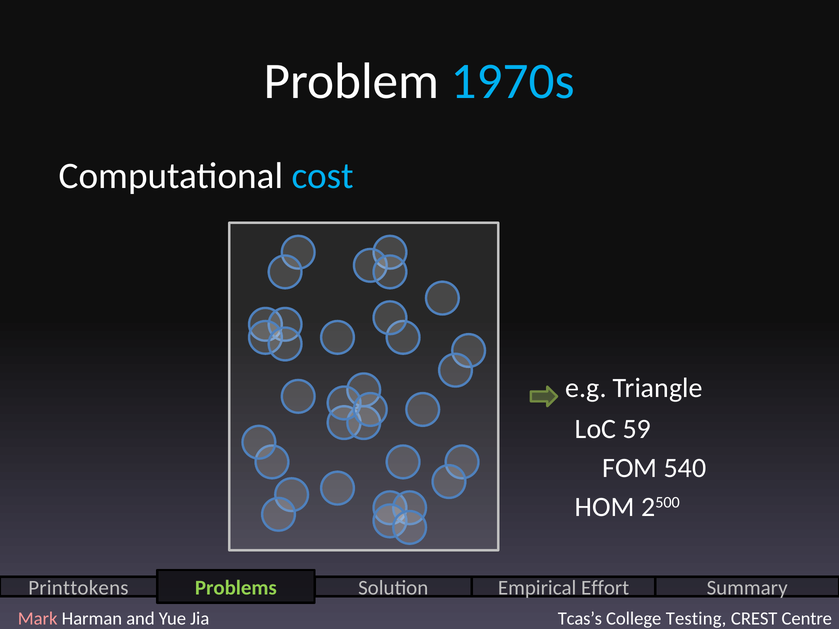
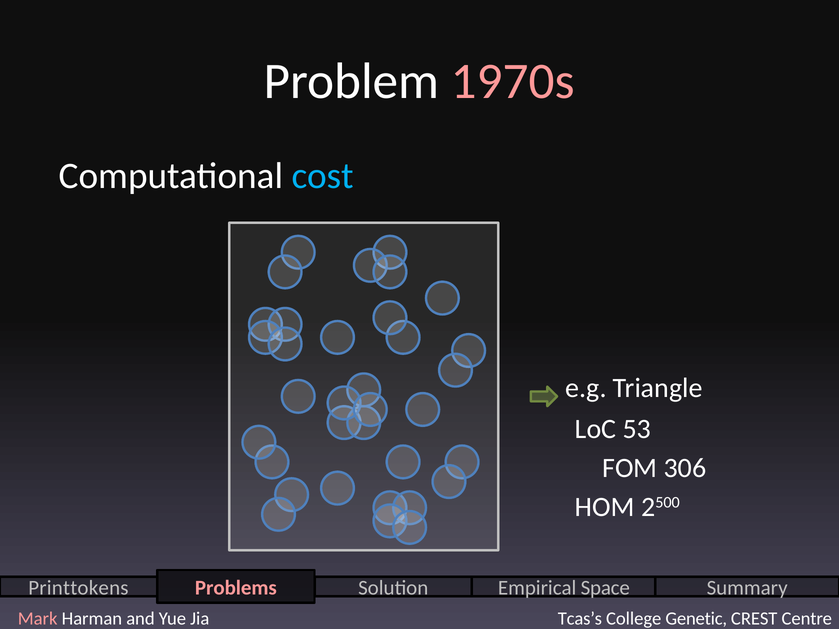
1970s colour: light blue -> pink (513, 81)
59: 59 -> 53 (637, 429)
540: 540 -> 306 (685, 468)
Problems colour: light green -> pink (236, 588)
Effort: Effort -> Space (605, 588)
Testing: Testing -> Genetic (696, 619)
